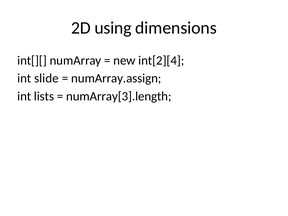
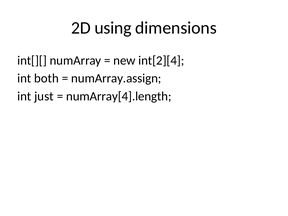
slide: slide -> both (46, 78)
lists: lists -> just (44, 96)
numArray[3].length: numArray[3].length -> numArray[4].length (119, 96)
